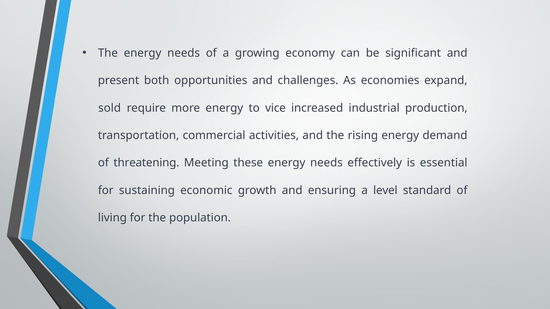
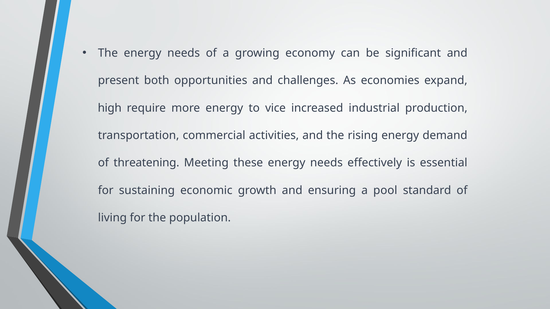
sold: sold -> high (110, 108)
level: level -> pool (385, 191)
